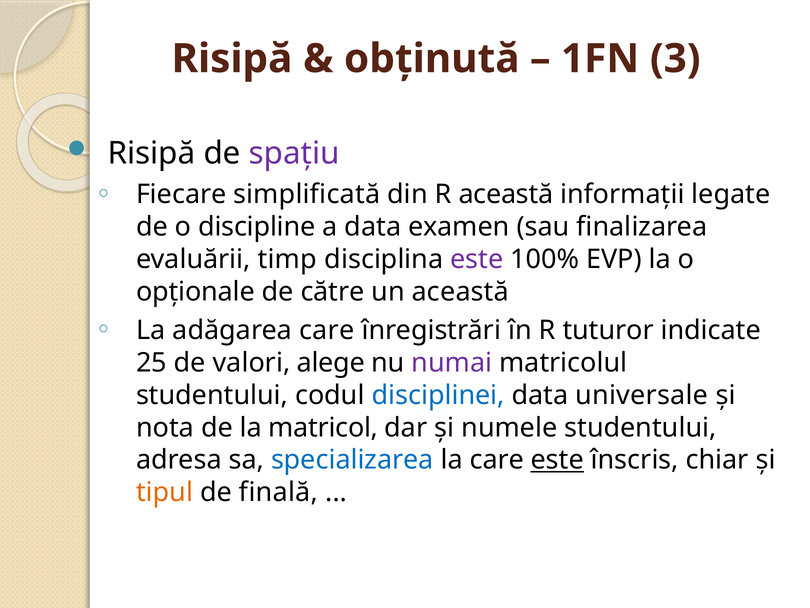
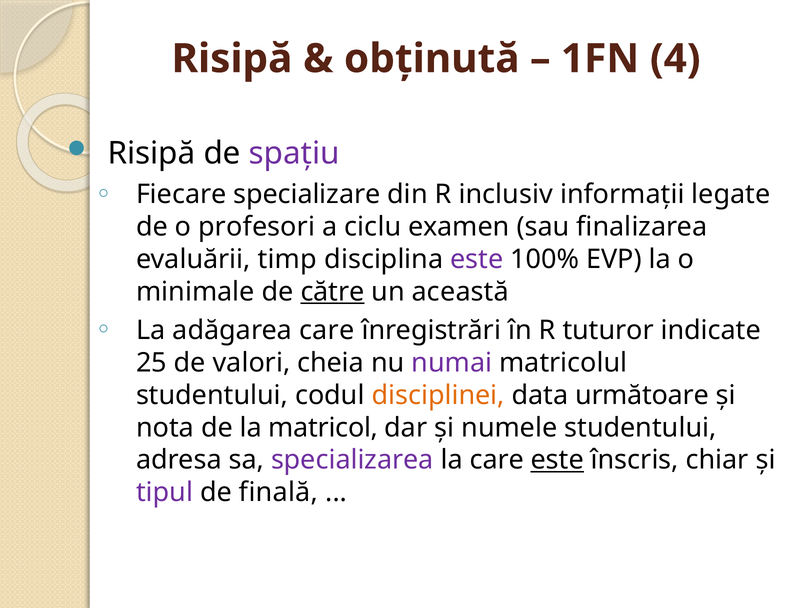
3: 3 -> 4 (675, 59)
simplificată: simplificată -> specializare (307, 194)
R această: această -> inclusiv (506, 194)
discipline: discipline -> profesori (257, 227)
a data: data -> ciclu (373, 227)
opţionale: opţionale -> minimale (195, 291)
către underline: none -> present (332, 291)
alege: alege -> cheia (331, 362)
disciplinei colour: blue -> orange (438, 395)
universale: universale -> următoare (642, 395)
specializarea colour: blue -> purple (352, 460)
tipul colour: orange -> purple (165, 492)
